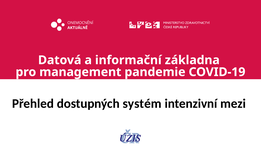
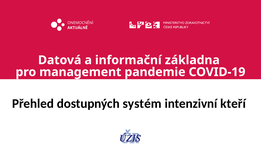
mezi: mezi -> kteří (233, 103)
